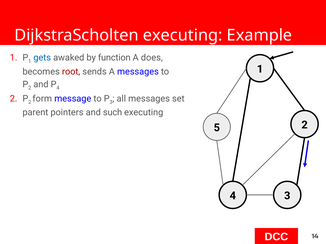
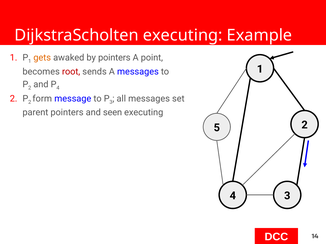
gets colour: blue -> orange (42, 58)
by function: function -> pointers (114, 58)
does: does -> point (152, 58)
such: such -> seen (113, 113)
